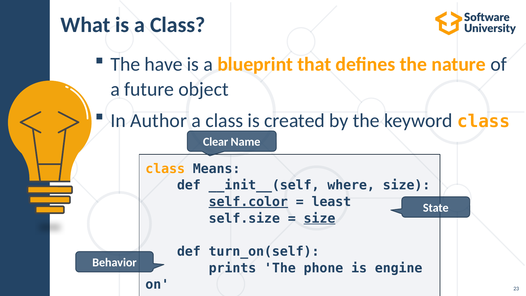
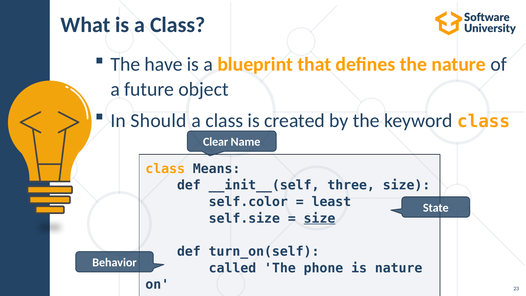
Author: Author -> Should (159, 121)
where: where -> three (351, 185)
self.color underline: present -> none (248, 202)
prints: prints -> called (232, 268)
is engine: engine -> nature (399, 268)
